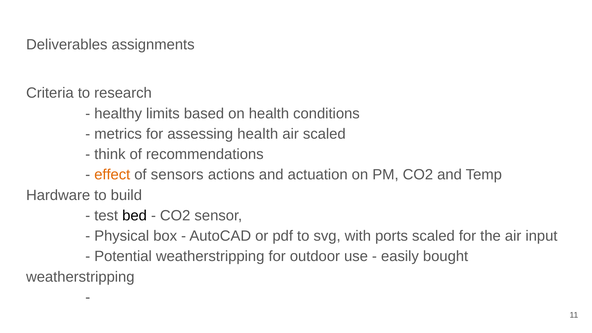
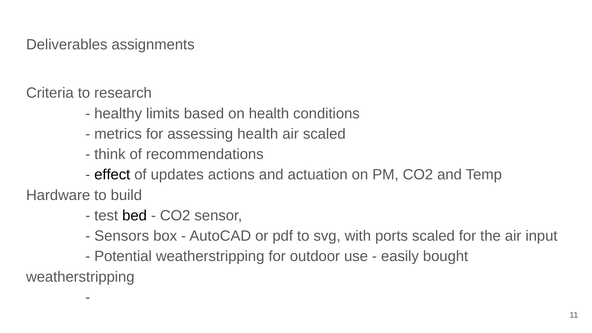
effect colour: orange -> black (112, 175)
sensors: sensors -> updates (177, 175)
Physical: Physical -> Sensors (122, 236)
